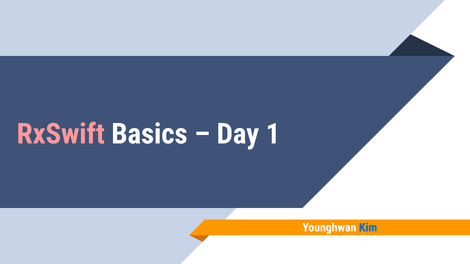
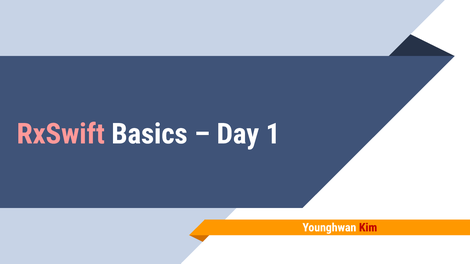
Kim colour: blue -> red (368, 228)
